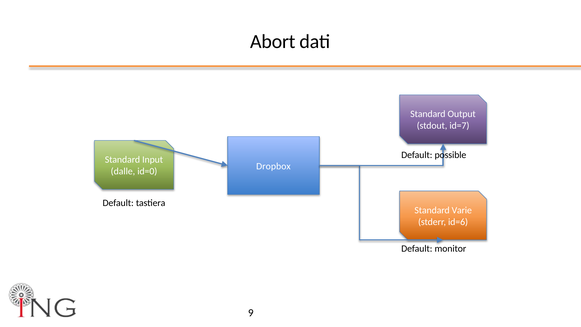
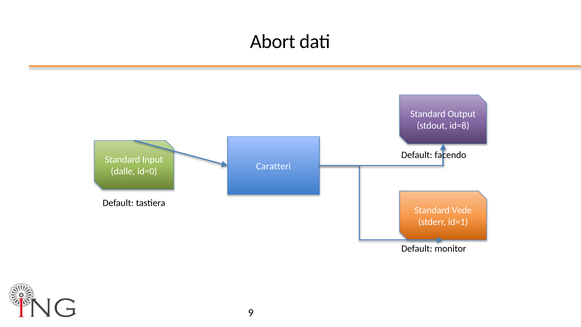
id=7: id=7 -> id=8 (459, 126)
possible: possible -> facendo (450, 155)
Dropbox: Dropbox -> Caratteri (273, 166)
Varie: Varie -> Vede (462, 210)
id=6: id=6 -> id=1 (458, 222)
